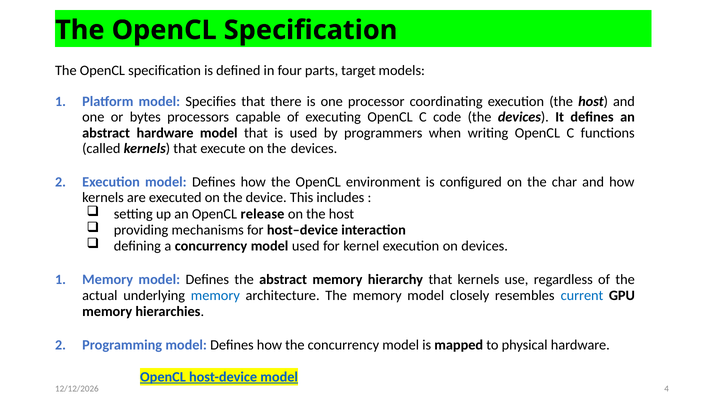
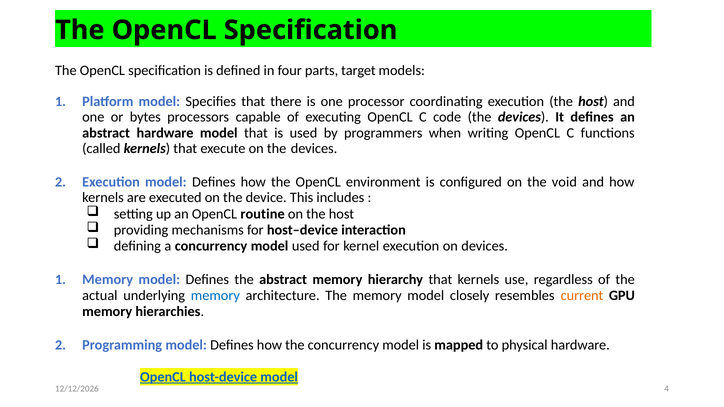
char: char -> void (564, 182)
release: release -> routine (263, 214)
current colour: blue -> orange (582, 296)
